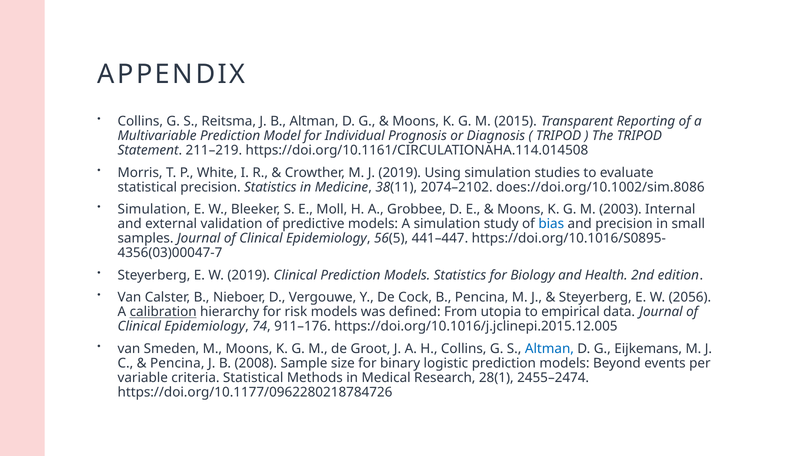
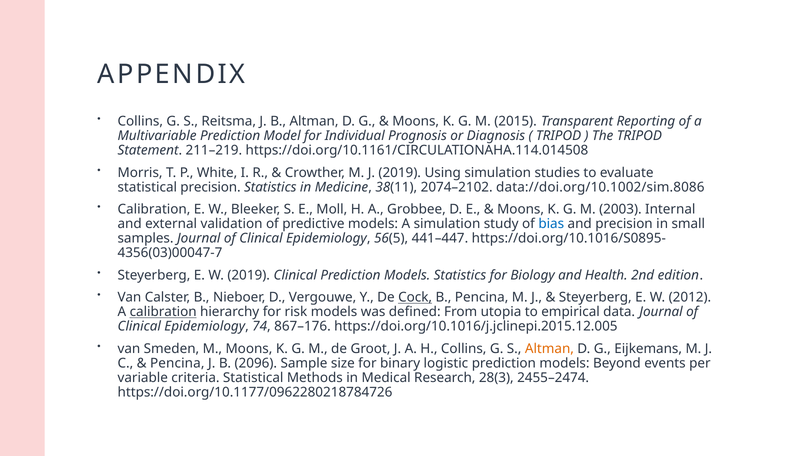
does://doi.org/10.1002/sim.8086: does://doi.org/10.1002/sim.8086 -> data://doi.org/10.1002/sim.8086 (600, 187)
Simulation: Simulation -> Calibration (154, 209)
Cock underline: none -> present (415, 297)
2056: 2056 -> 2012 (690, 297)
911–176: 911–176 -> 867–176 (302, 327)
Altman colour: blue -> orange (549, 349)
2008: 2008 -> 2096 (256, 363)
28(1: 28(1 -> 28(3 (496, 378)
